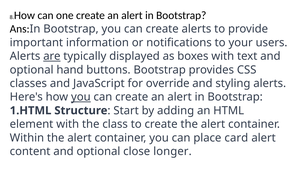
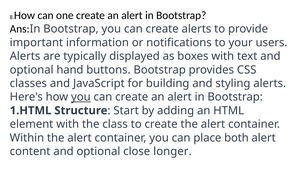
are underline: present -> none (52, 56)
override: override -> building (168, 83)
card: card -> both (236, 137)
